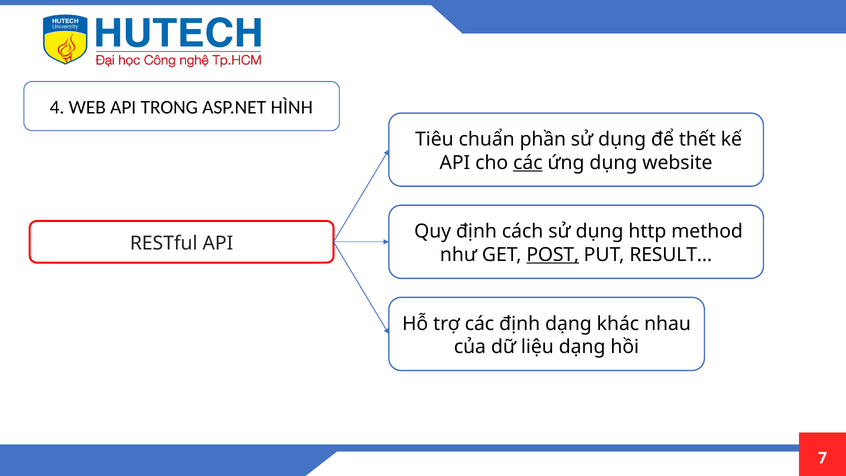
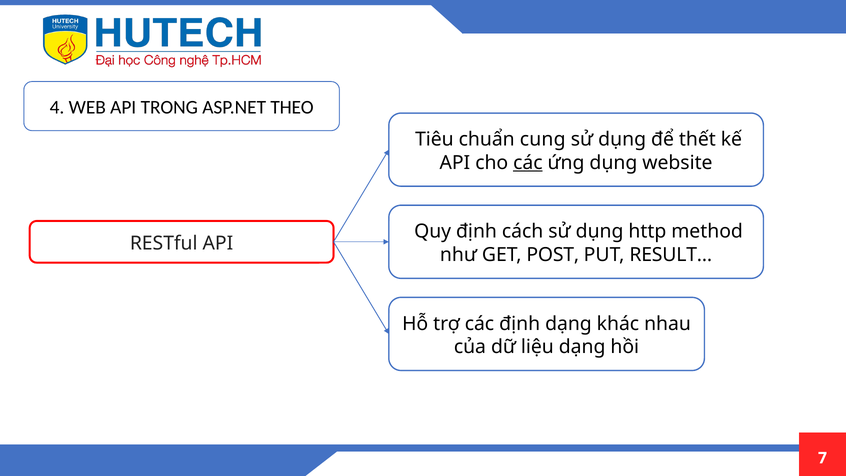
HÌNH: HÌNH -> THEO (292, 107)
phần: phần -> cung (543, 139)
POST underline: present -> none (553, 255)
